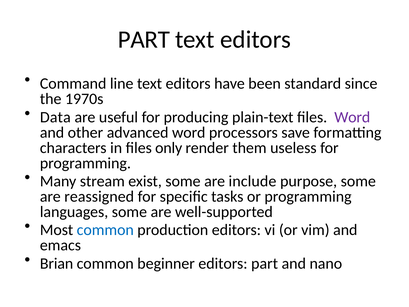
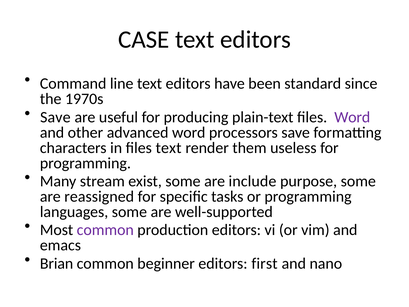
PART: PART -> CASE (144, 40)
Data: Data -> Save (55, 117)
files only: only -> text (169, 148)
common colour: blue -> purple (105, 230)
editors part: part -> first (265, 263)
